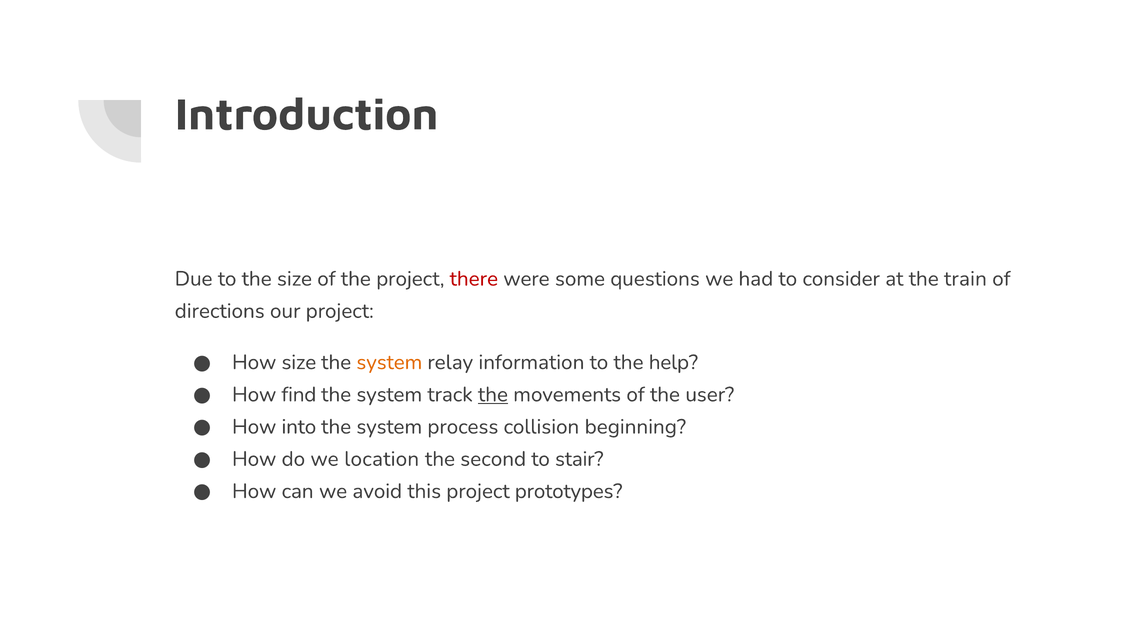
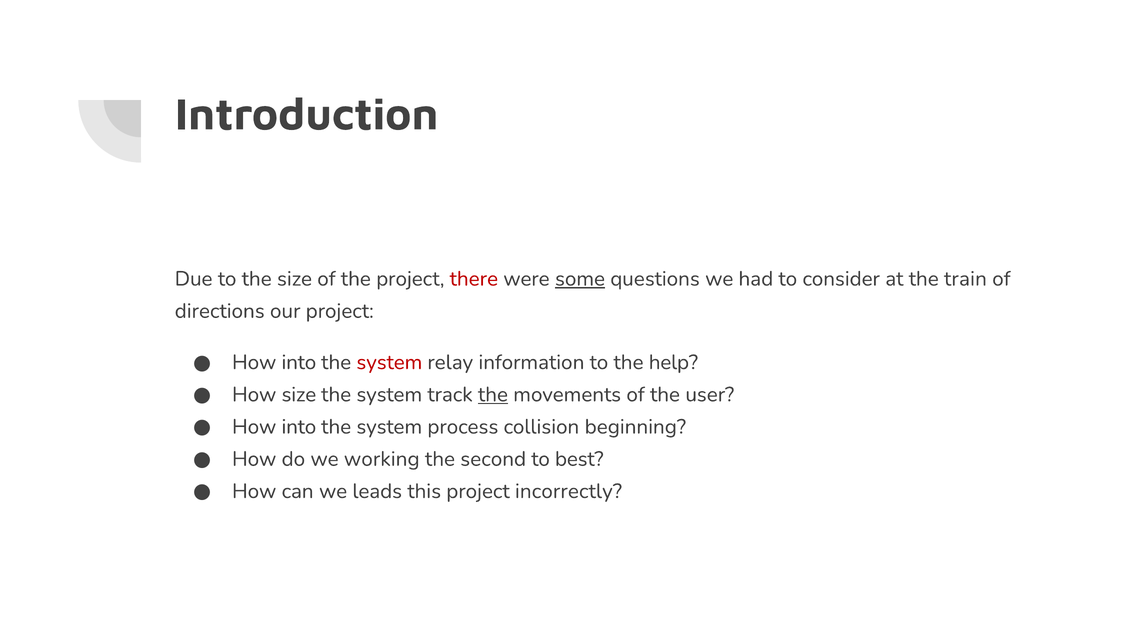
some underline: none -> present (580, 279)
size: size -> into (299, 362)
system colour: orange -> red (389, 362)
How find: find -> size (299, 395)
location: location -> working (382, 459)
stair: stair -> best (579, 459)
avoid: avoid -> leads (377, 491)
prototypes: prototypes -> incorrectly (568, 491)
